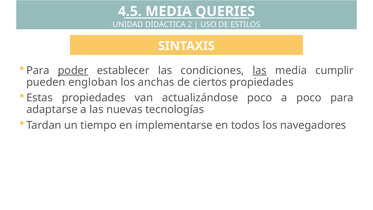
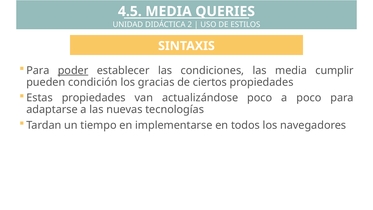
las underline: present -> none (260, 70)
engloban: engloban -> condición (93, 82)
anchas: anchas -> gracias (156, 82)
